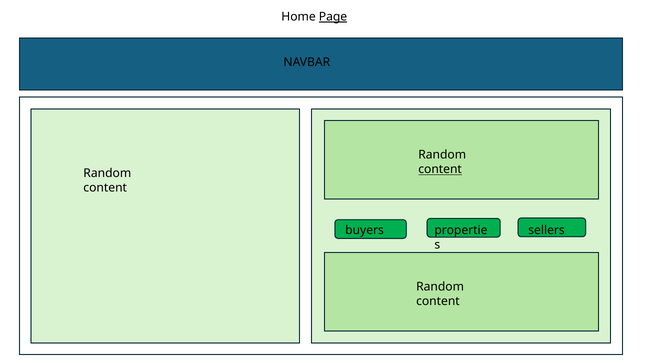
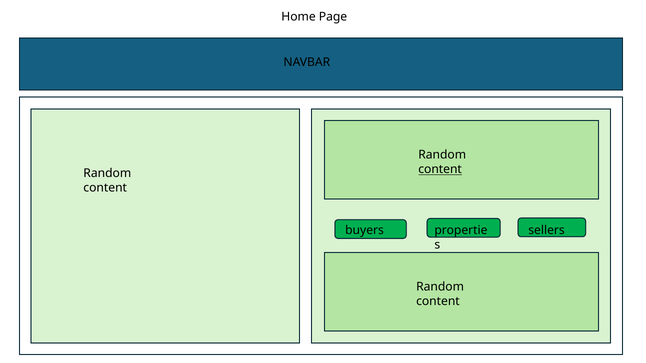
Page underline: present -> none (333, 17)
